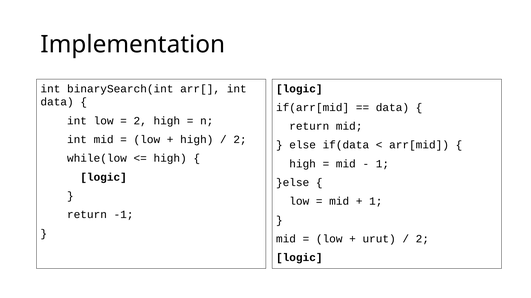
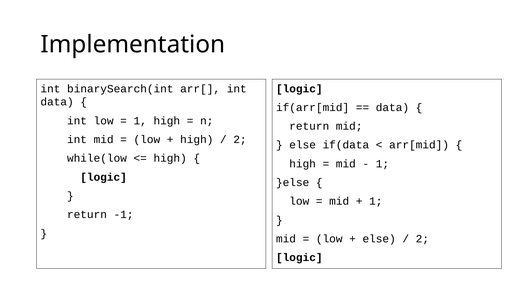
2: 2 -> 1 (140, 121)
urut: urut -> else (379, 239)
